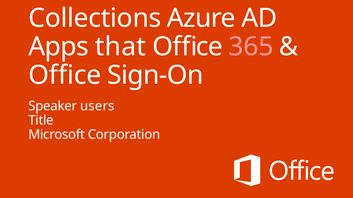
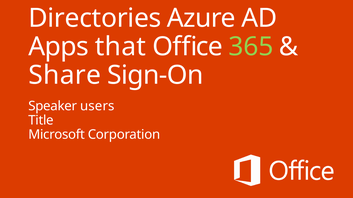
Collections: Collections -> Directories (95, 18)
365 colour: pink -> light green (251, 47)
Office: Office -> Share (65, 76)
